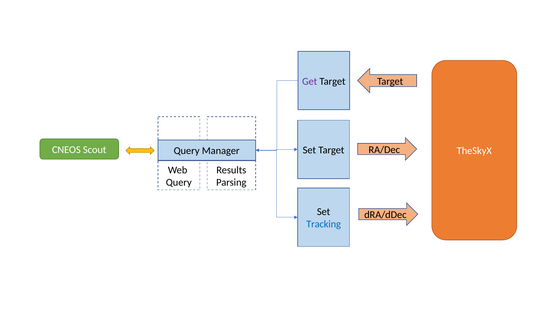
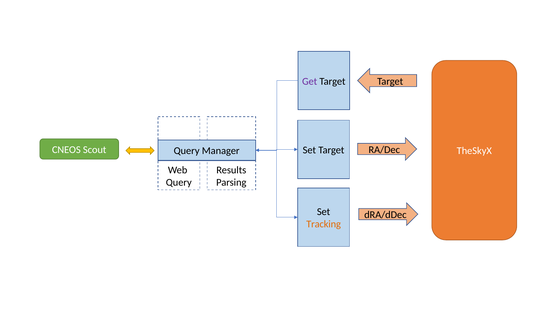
Tracking colour: blue -> orange (324, 225)
